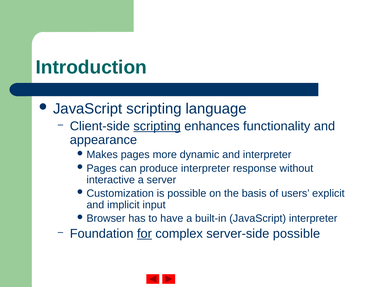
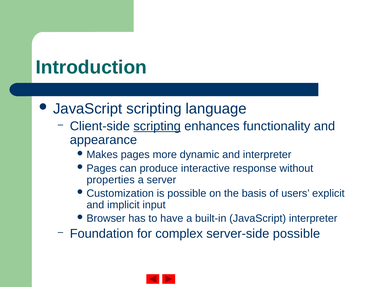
produce interpreter: interpreter -> interactive (205, 168)
interactive: interactive -> properties (111, 179)
for underline: present -> none (144, 233)
